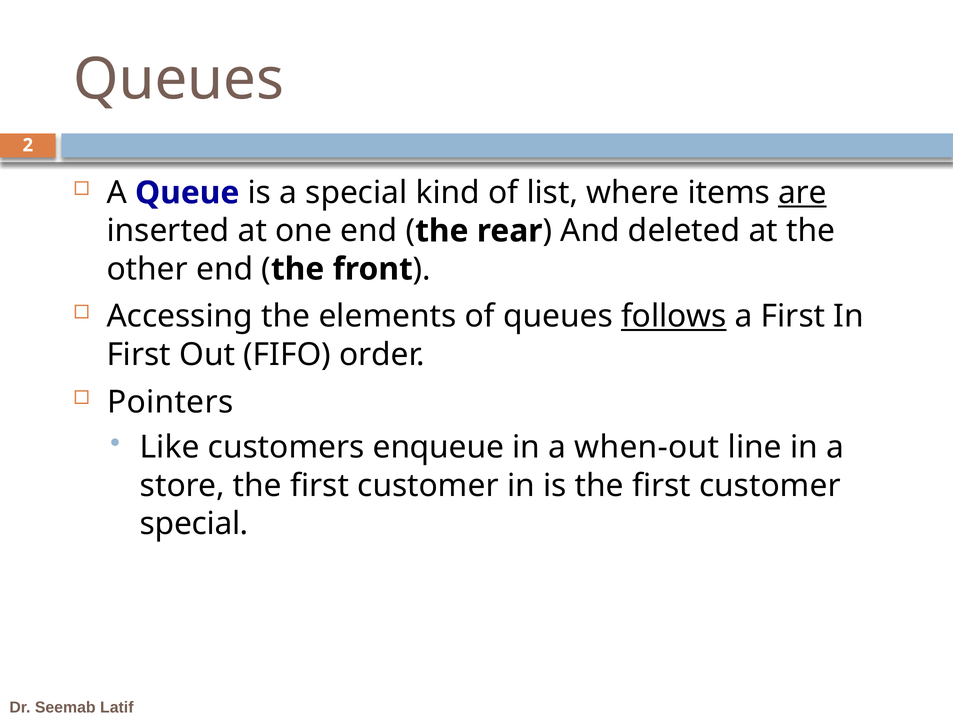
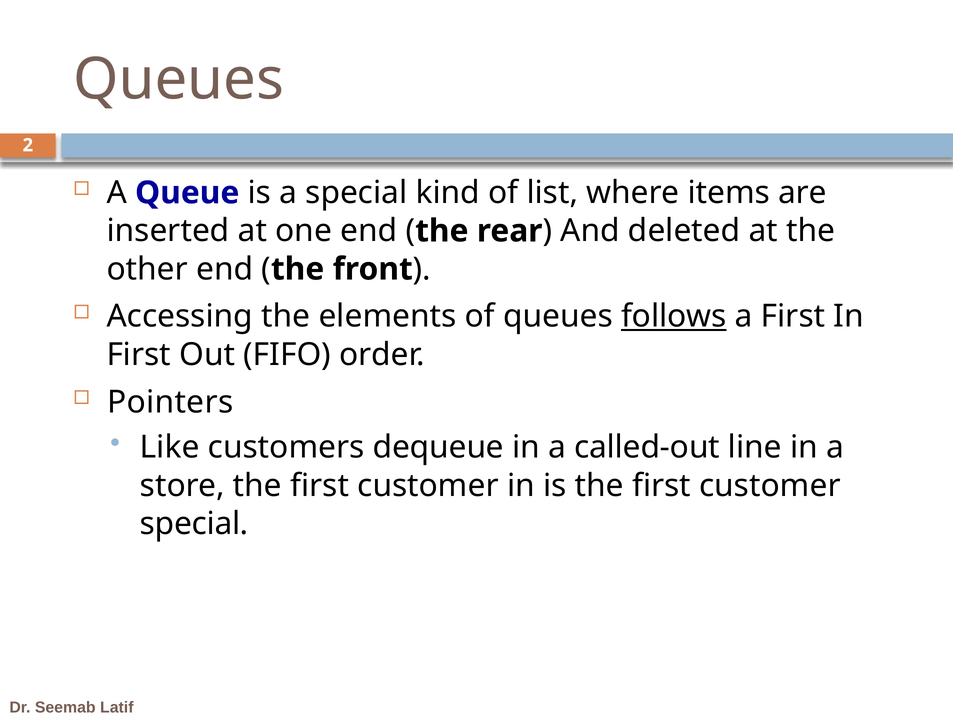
are underline: present -> none (802, 193)
enqueue: enqueue -> dequeue (438, 447)
when-out: when-out -> called-out (647, 447)
